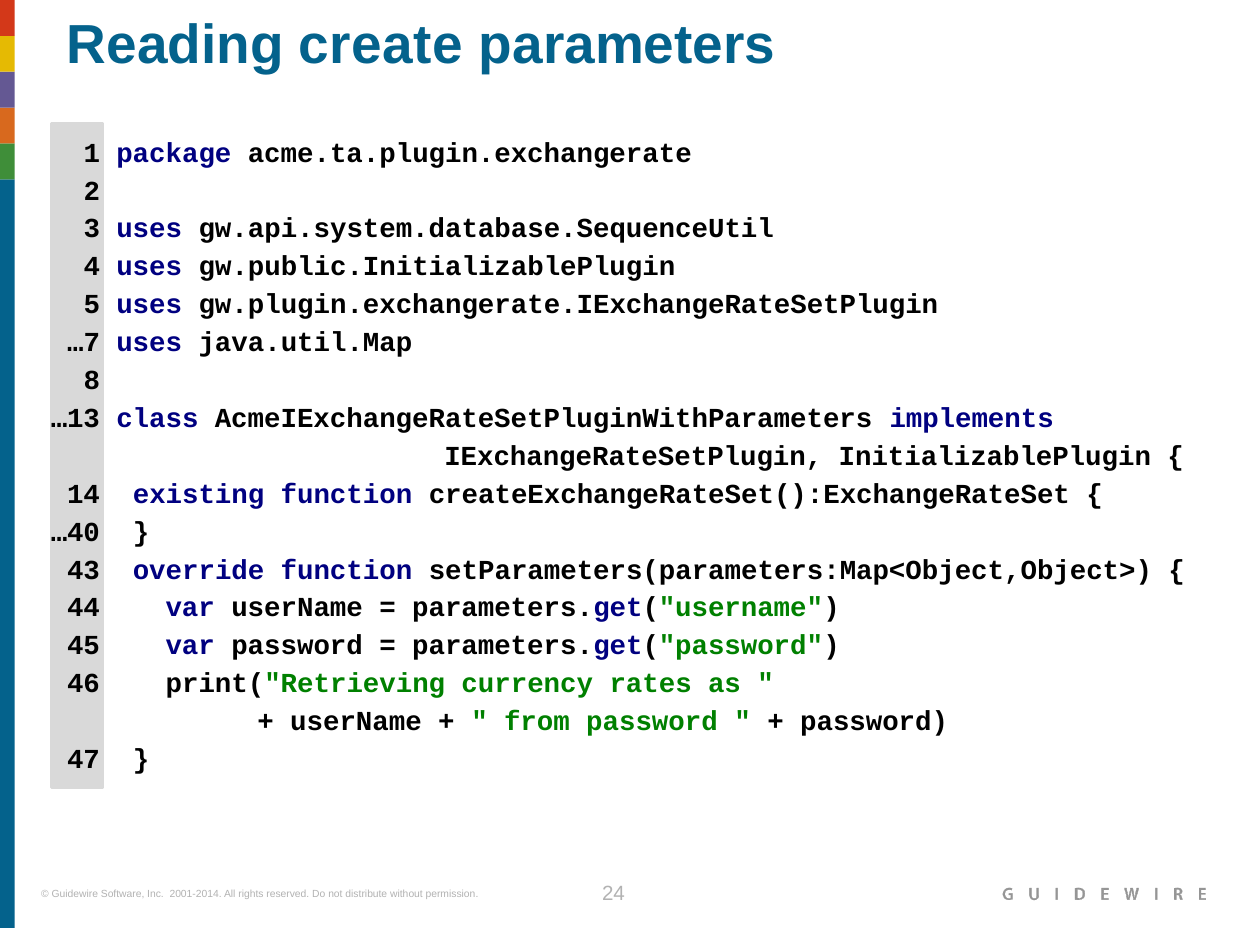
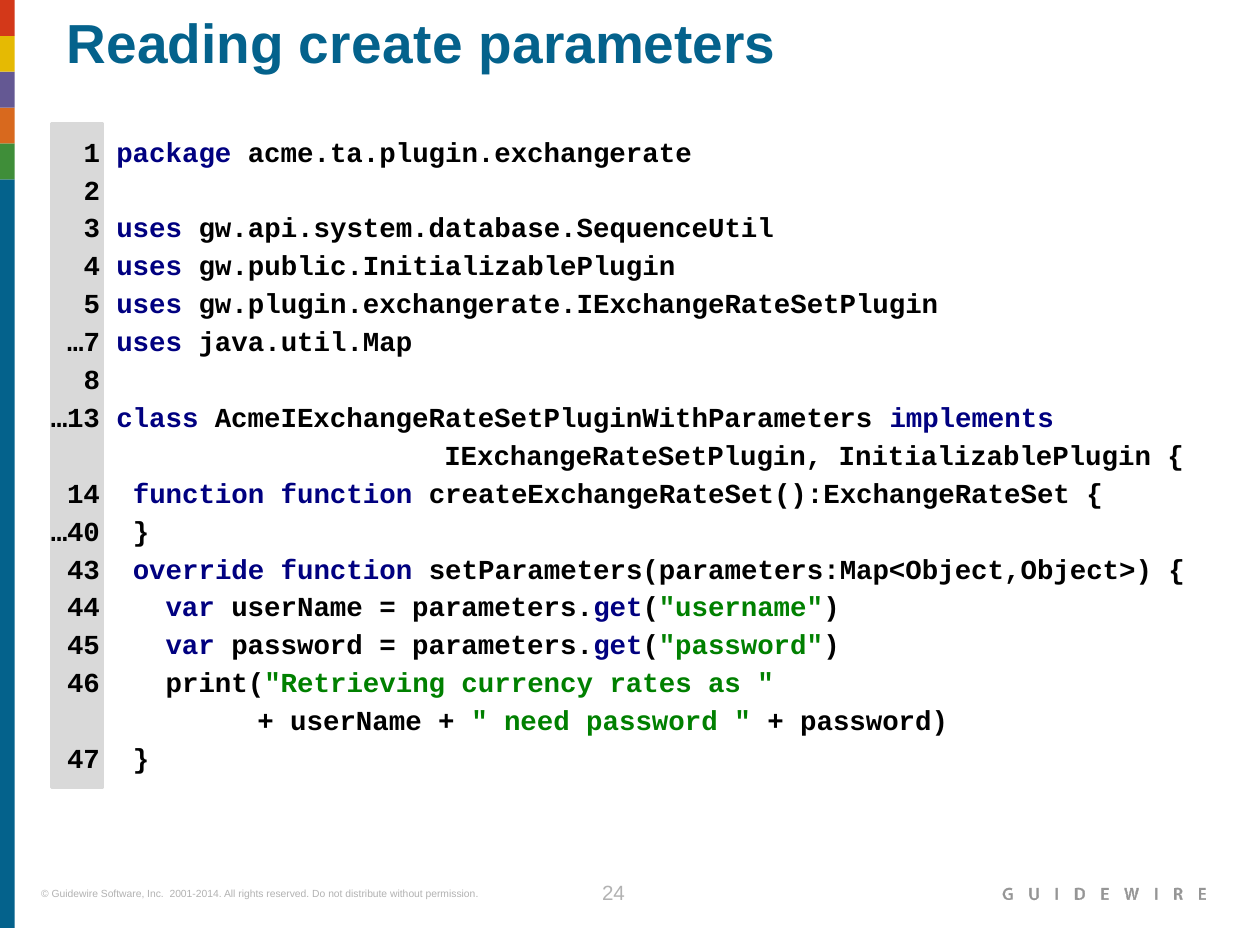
14 existing: existing -> function (199, 494)
from: from -> need (537, 721)
